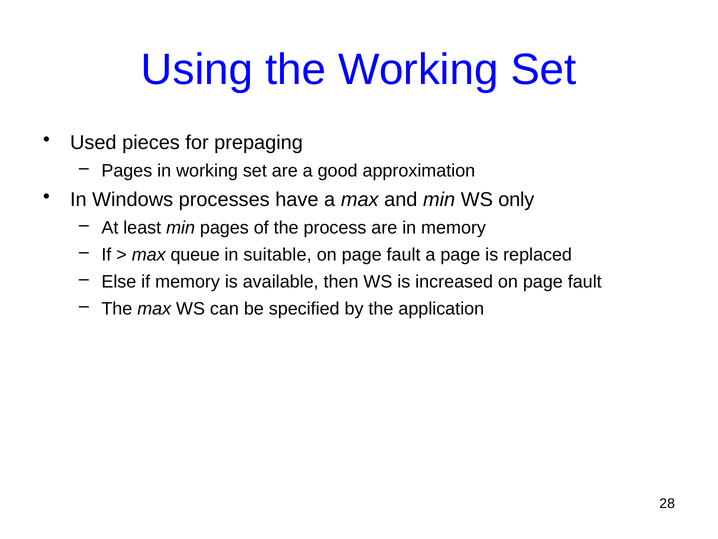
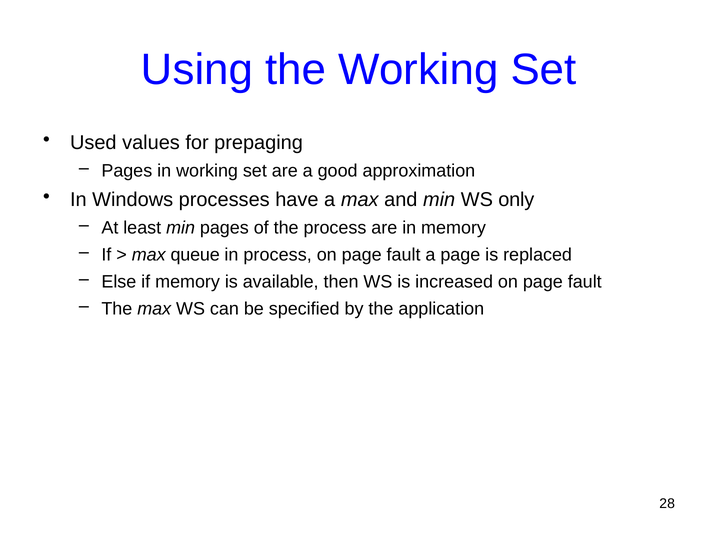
pieces: pieces -> values (151, 143)
in suitable: suitable -> process (278, 255)
